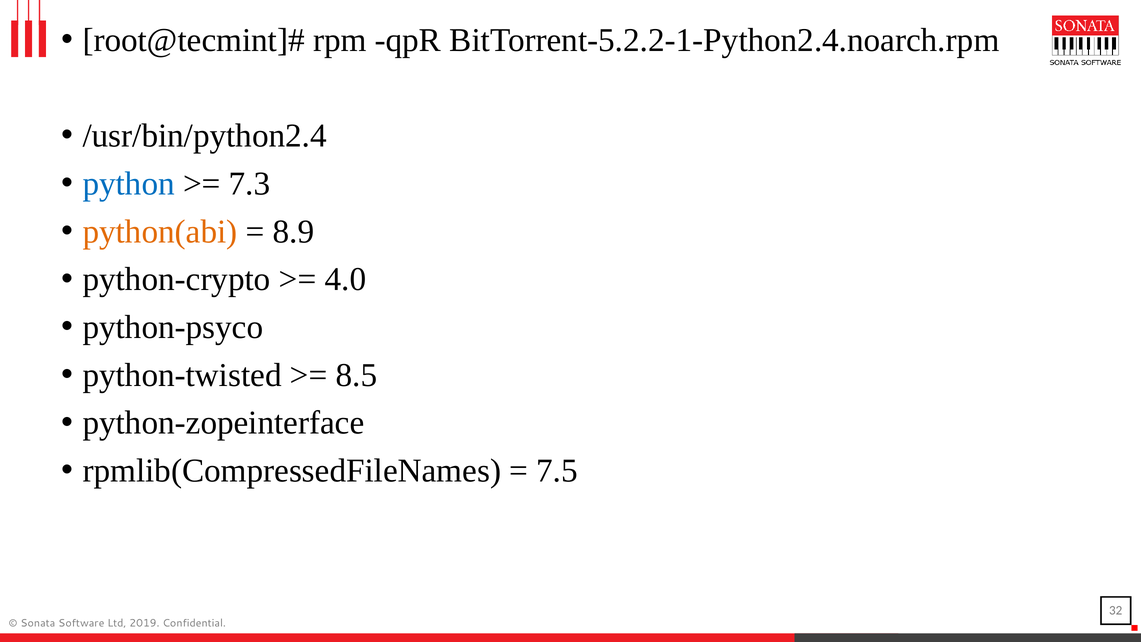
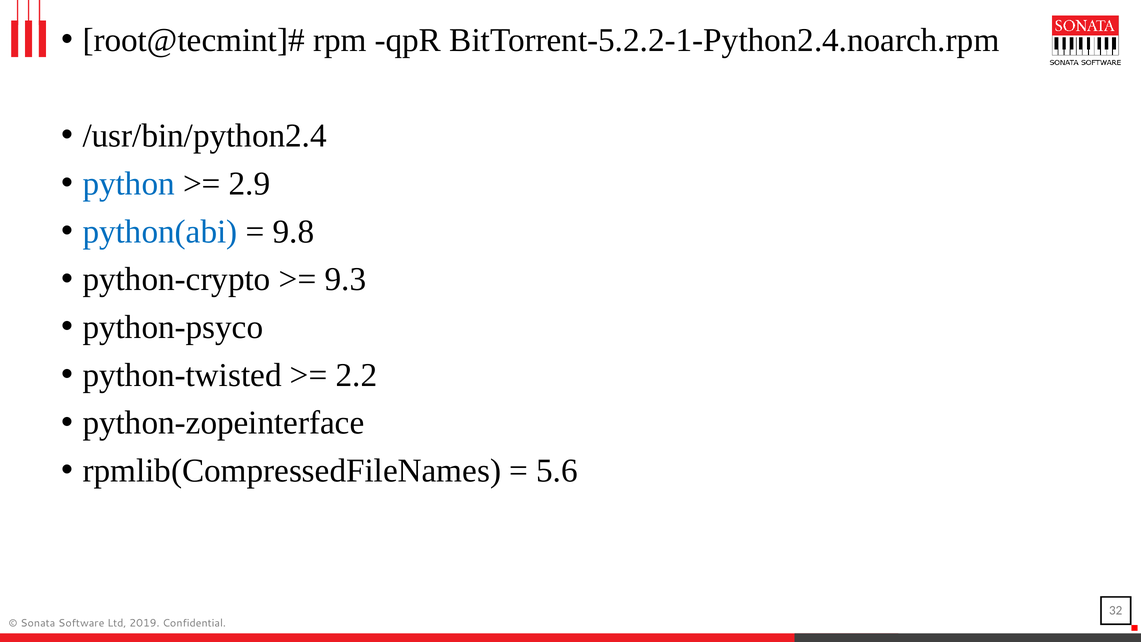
7.3: 7.3 -> 2.9 (250, 184)
python(abi colour: orange -> blue (160, 231)
8.9: 8.9 -> 9.8 (293, 231)
4.0: 4.0 -> 9.3 (345, 279)
8.5: 8.5 -> 2.2 (356, 375)
7.5: 7.5 -> 5.6 (557, 471)
